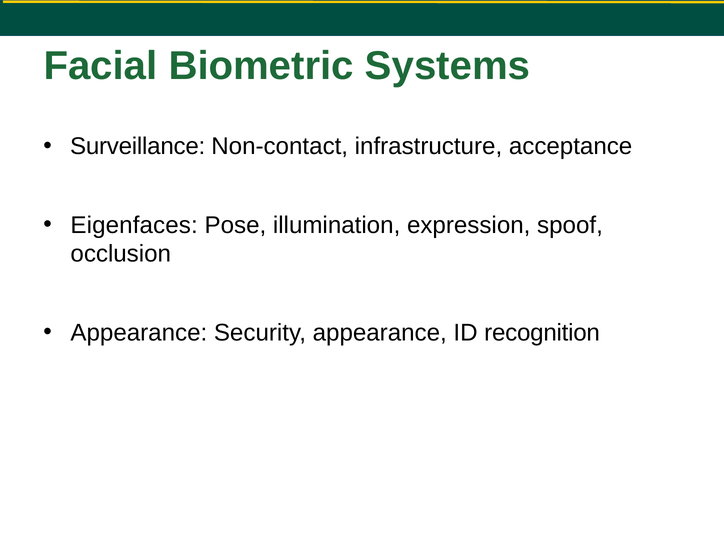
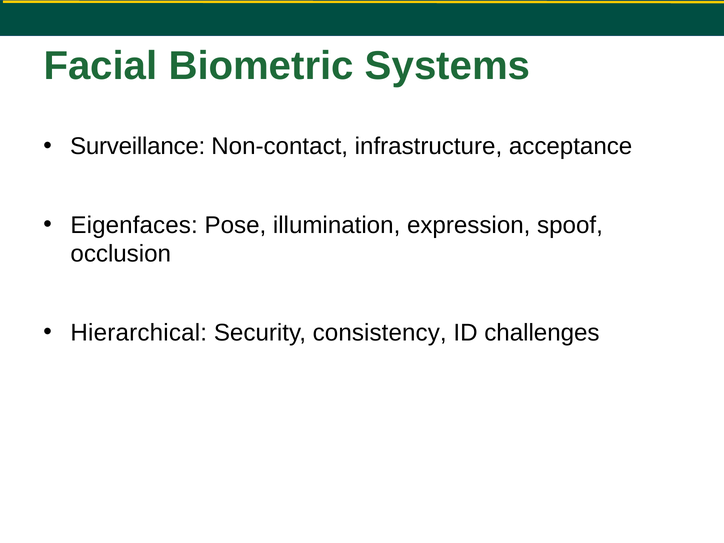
Appearance: Appearance -> Hierarchical (139, 333)
Security appearance: appearance -> consistency (380, 333)
recognition: recognition -> challenges (542, 333)
